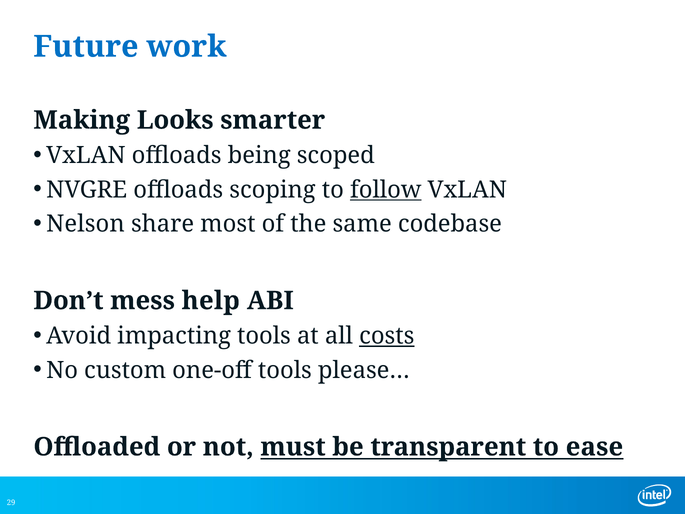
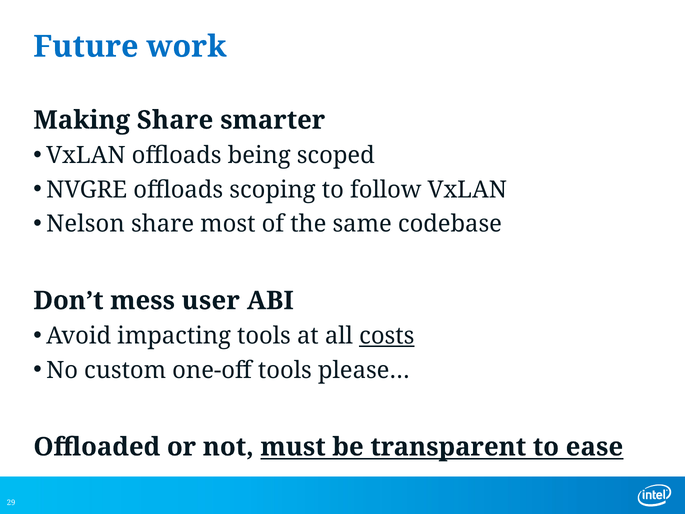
Making Looks: Looks -> Share (175, 120)
follow underline: present -> none (386, 190)
help: help -> user (211, 301)
